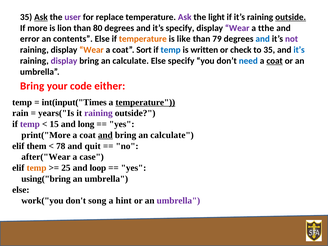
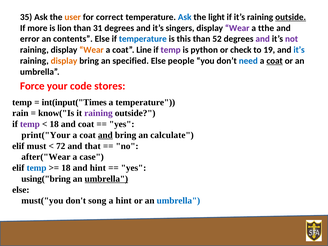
Ask underline: present -> none (41, 17)
user colour: purple -> orange (73, 17)
replace: replace -> correct (110, 17)
Ask colour: purple -> blue (185, 17)
80: 80 -> 31 (98, 28)
it’s specify: specify -> singers (180, 28)
temperature colour: orange -> blue (143, 39)
like: like -> this (184, 39)
79: 79 -> 52 (217, 39)
and colour: blue -> purple (263, 39)
Sort: Sort -> Line (144, 50)
temp colour: blue -> purple (171, 50)
written: written -> python (204, 50)
to 35: 35 -> 19 (269, 50)
display colour: purple -> orange (64, 61)
calculate: calculate -> specified (131, 61)
Else specify: specify -> people (181, 61)
Bring: Bring -> Force (32, 86)
either: either -> stores (110, 86)
temperature underline: present -> none (145, 102)
years("Is: years("Is -> know("Is (56, 113)
15: 15 -> 18 (54, 124)
and long: long -> coat (86, 124)
print("More: print("More -> print("Your (46, 135)
them: them -> must (36, 146)
78: 78 -> 72 (61, 146)
quit: quit -> that (93, 146)
temp colour: orange -> blue (37, 168)
25: 25 -> 18 (66, 168)
and loop: loop -> hint (98, 168)
umbrella underline: none -> present (106, 179)
work("you: work("you -> must("you (42, 201)
umbrella colour: purple -> blue (178, 201)
